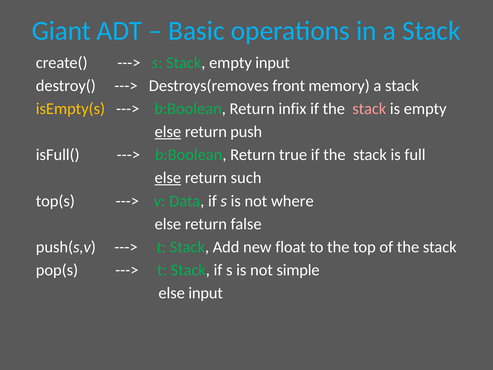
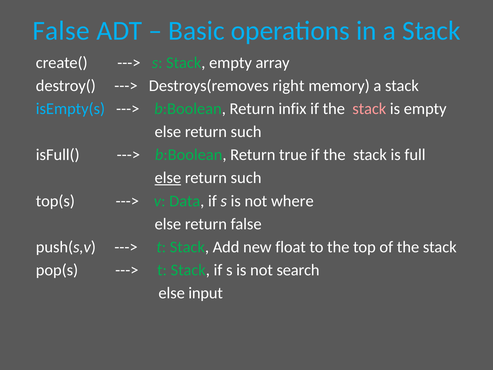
Giant: Giant -> False (61, 31)
empty input: input -> array (273, 63)
front: front -> right (289, 86)
isEmpty(s colour: yellow -> light blue (70, 109)
else underline: present -> none (168, 132)
push: push -> such (246, 132)
simple: simple -> search (298, 270)
